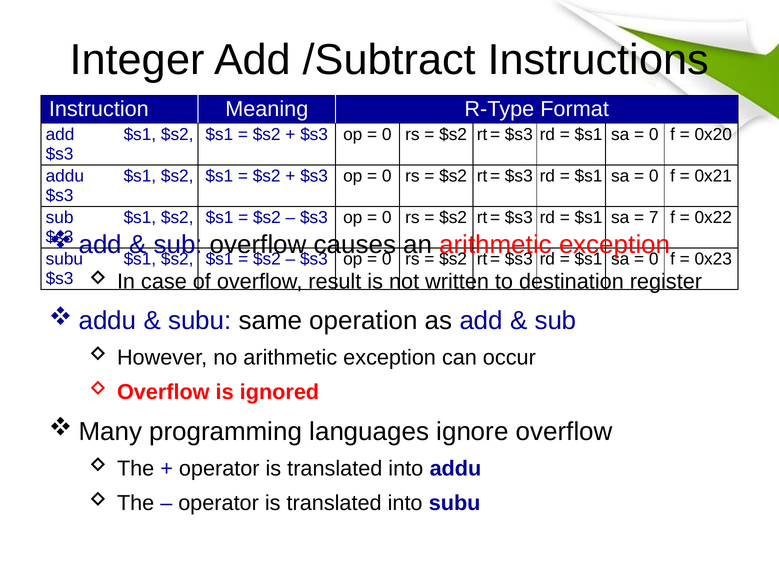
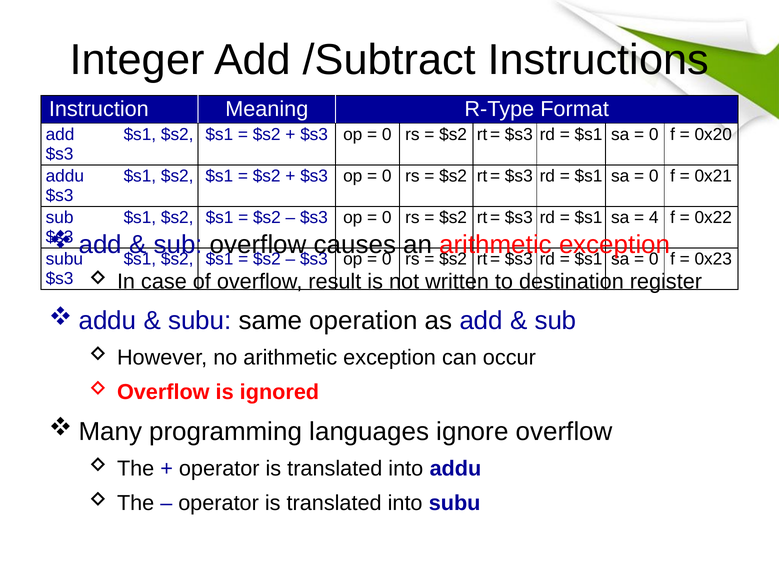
7: 7 -> 4 (654, 218)
